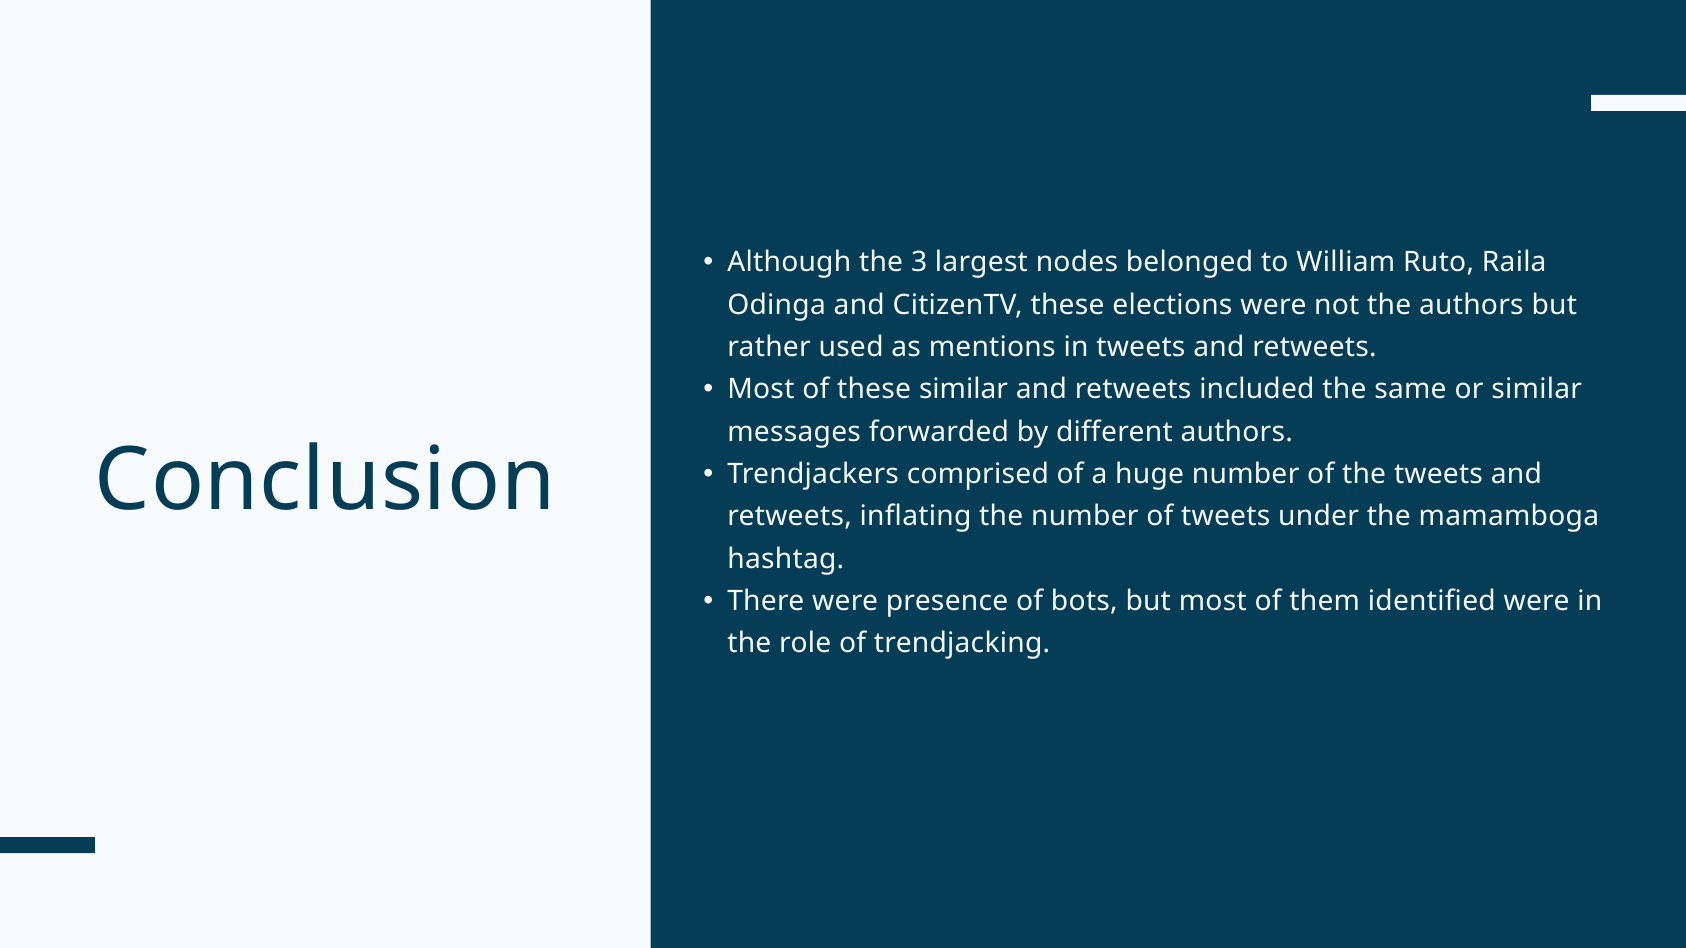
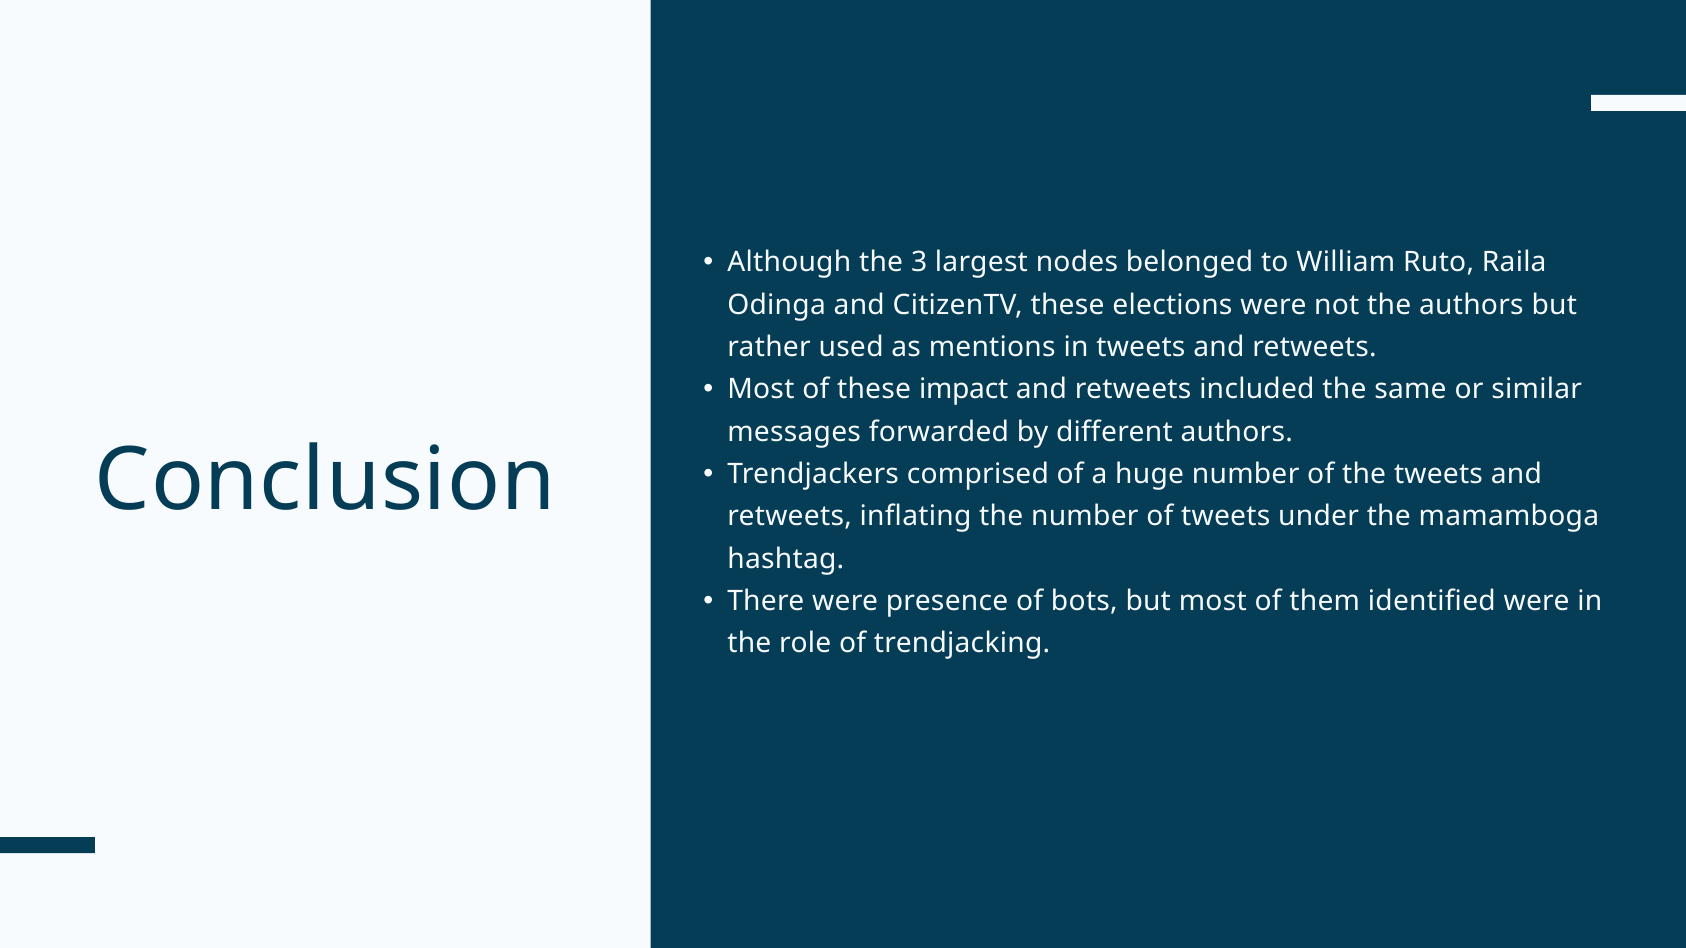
these similar: similar -> impact (964, 390)
